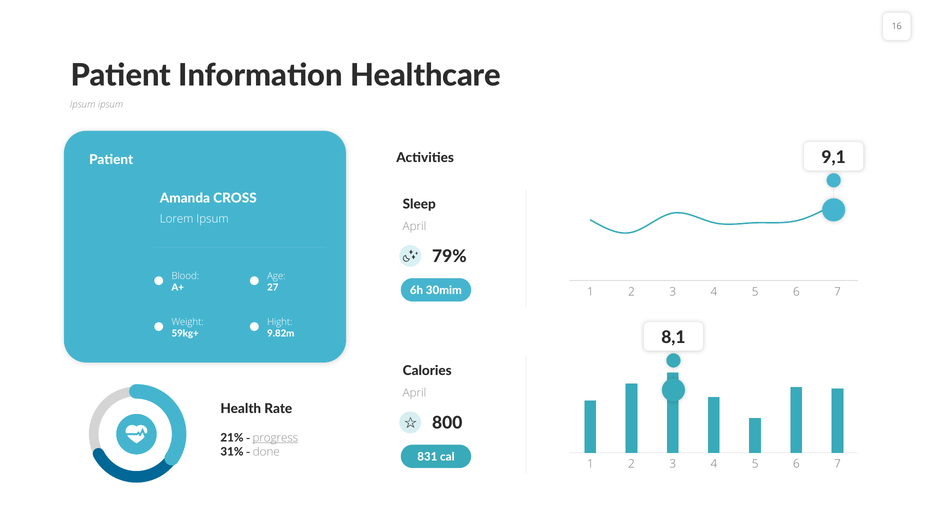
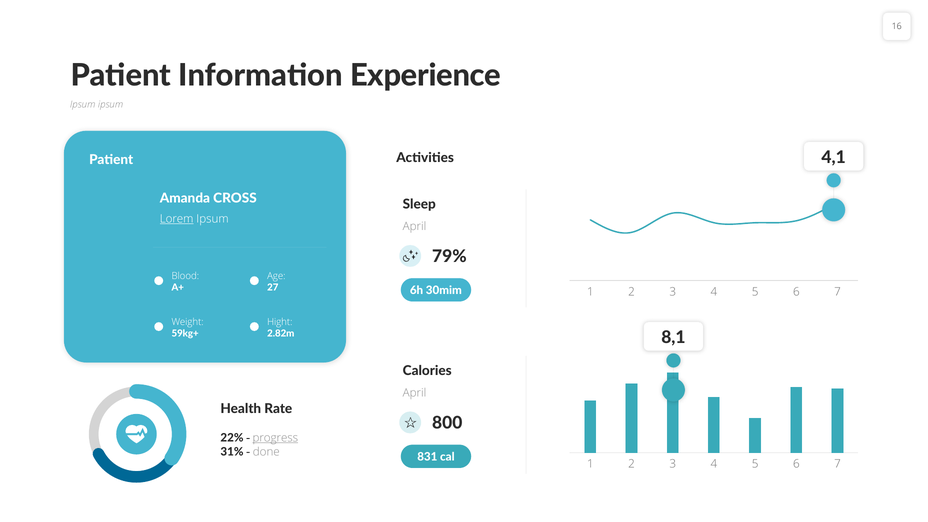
Healthcare: Healthcare -> Experience (426, 76)
9,1: 9,1 -> 4,1 (834, 157)
Lorem underline: none -> present (177, 219)
9.82m: 9.82m -> 2.82m (281, 334)
21%: 21% -> 22% (232, 438)
